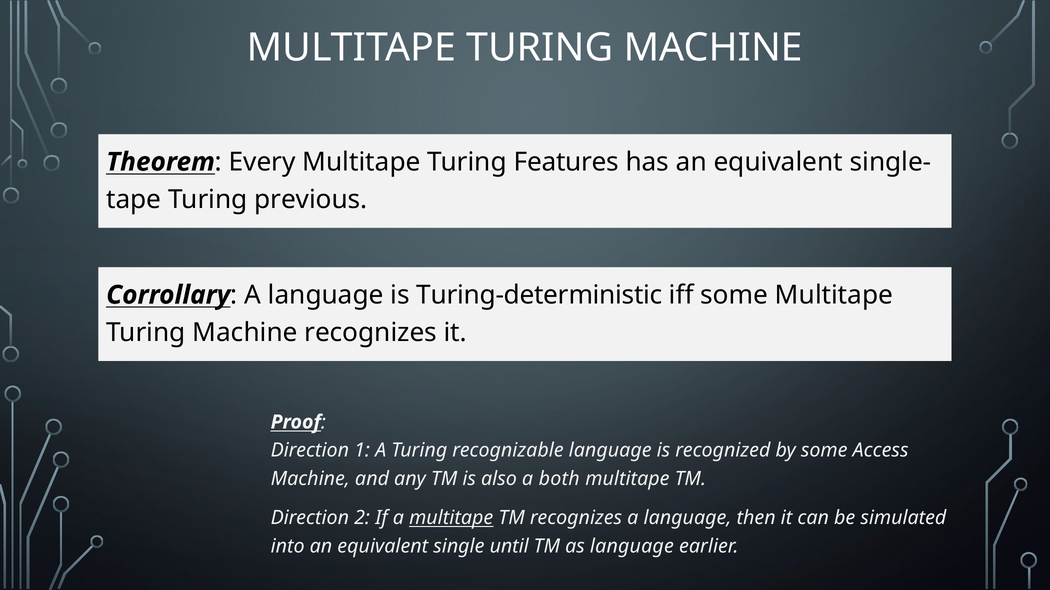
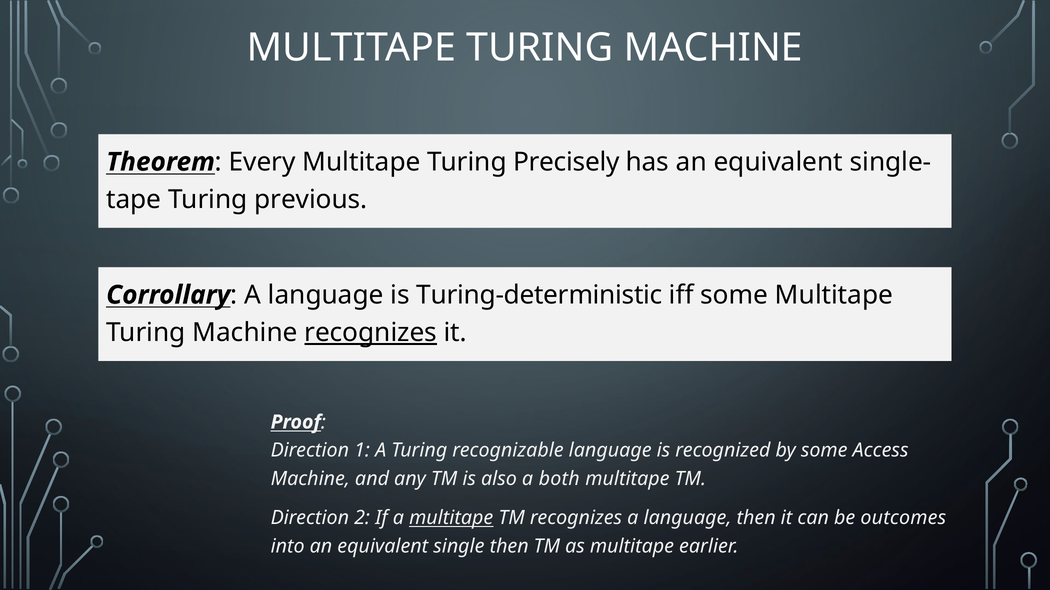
Features: Features -> Precisely (566, 162)
recognizes underline: none -> present (371, 333)
simulated: simulated -> outcomes (903, 518)
single until: until -> then (509, 547)
as language: language -> multitape (632, 547)
